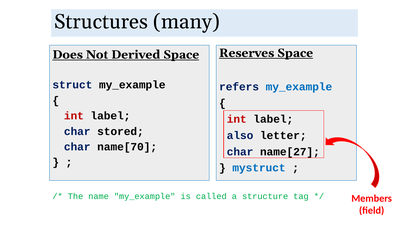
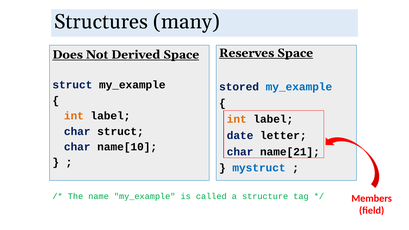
refers: refers -> stored (239, 87)
int colour: red -> orange (74, 116)
int colour: red -> orange (237, 119)
char stored: stored -> struct (121, 131)
also: also -> date (240, 136)
name[70: name[70 -> name[10 (127, 147)
name[27: name[27 -> name[21 (290, 152)
